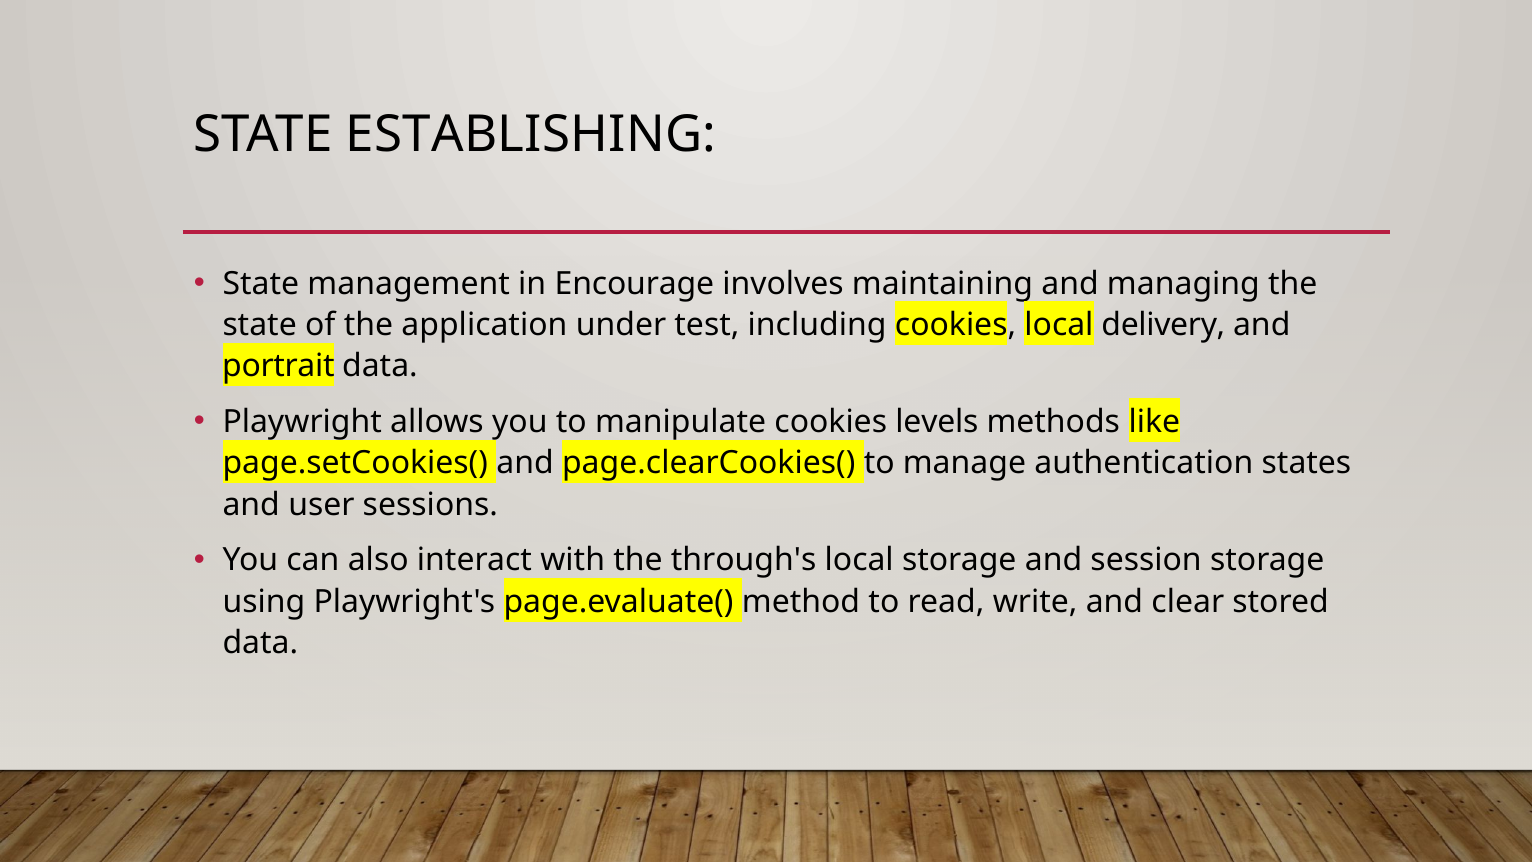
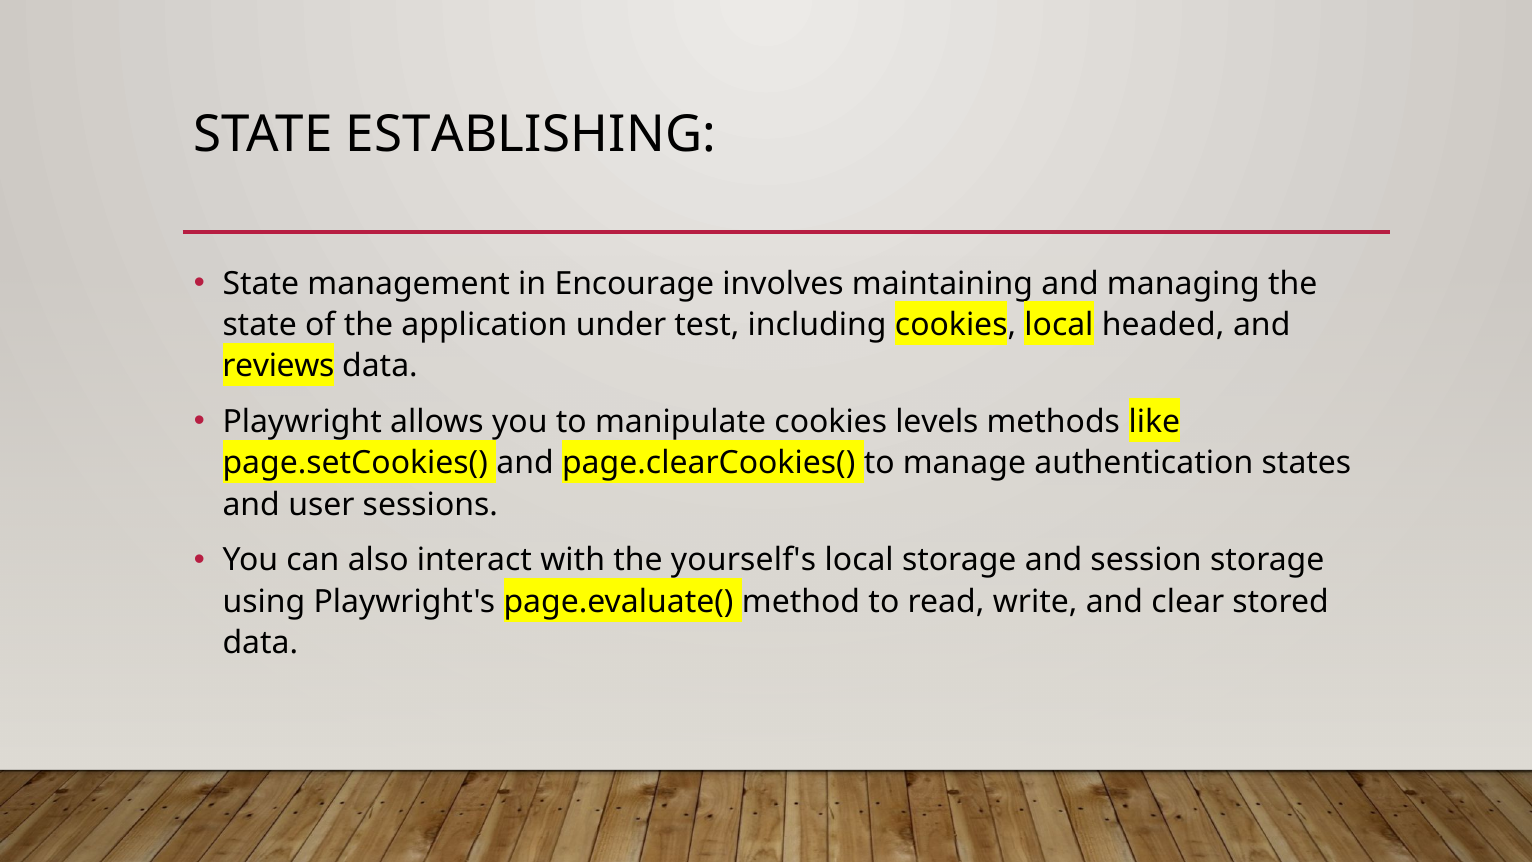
delivery: delivery -> headed (1163, 325)
portrait: portrait -> reviews (278, 366)
through's: through's -> yourself's (744, 560)
